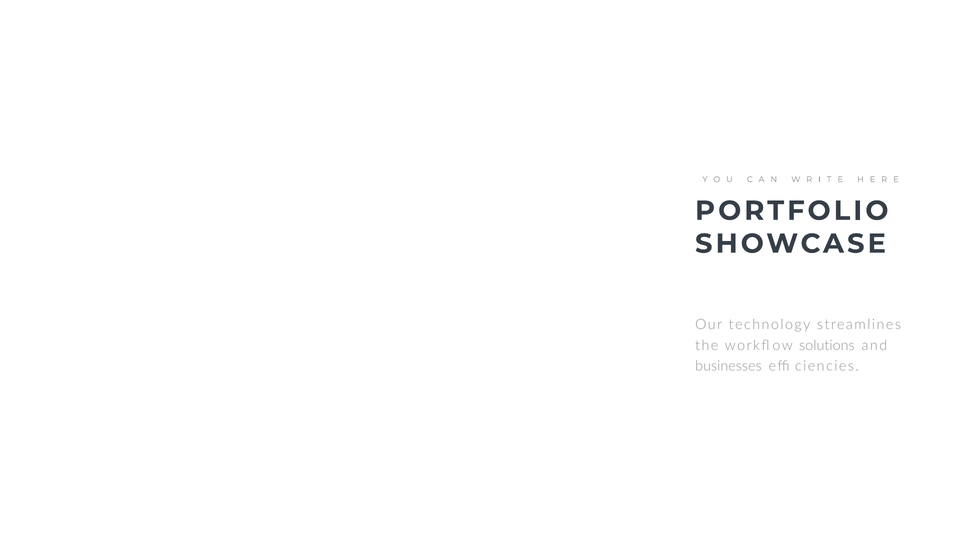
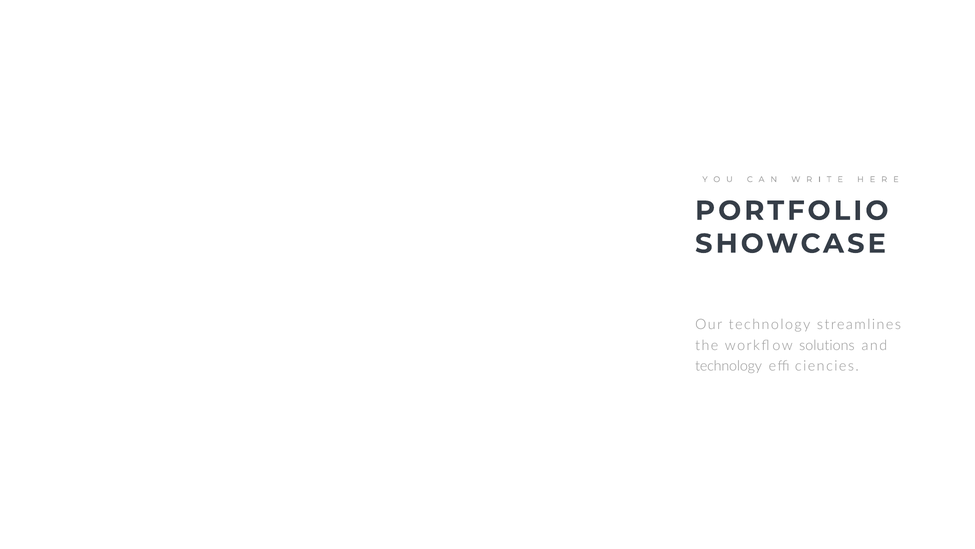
businesses: businesses -> technology (729, 366)
